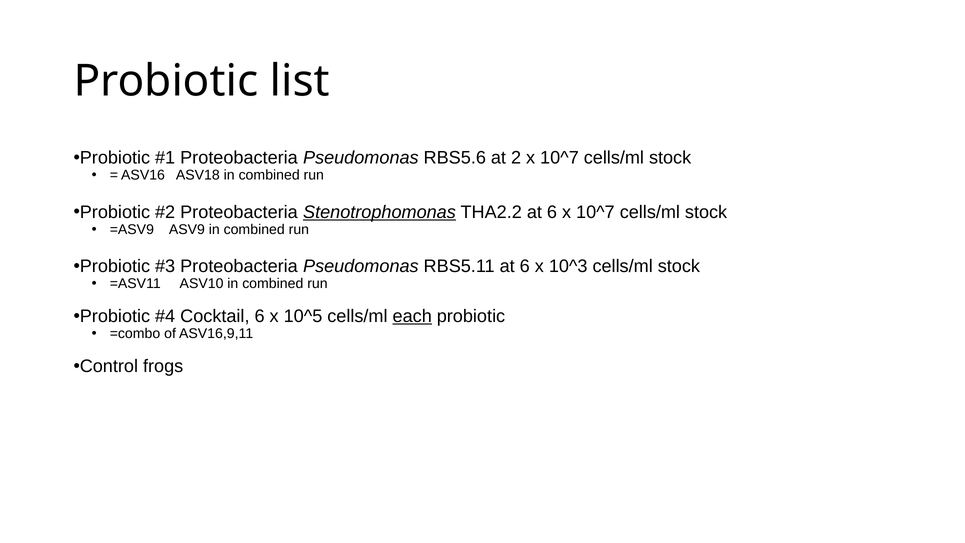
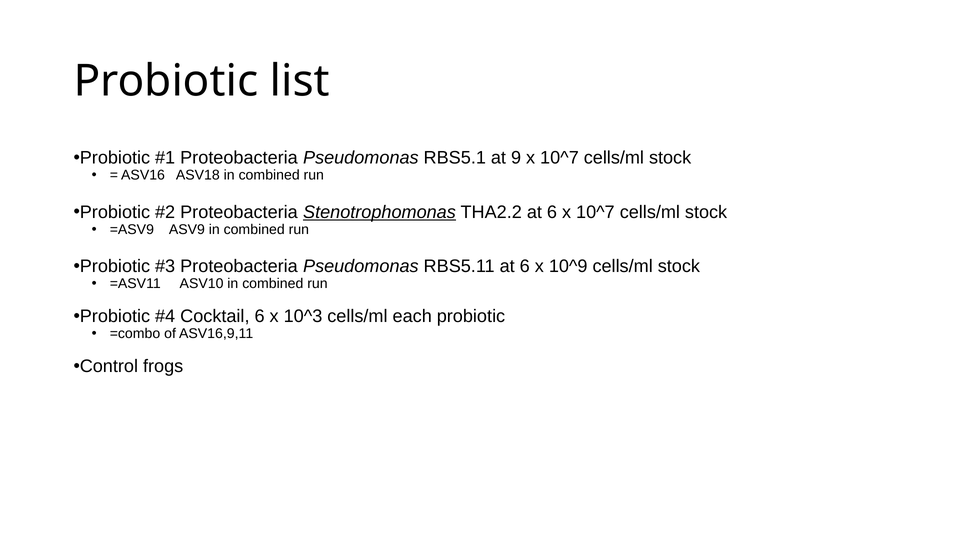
RBS5.6: RBS5.6 -> RBS5.1 (455, 158)
2: 2 -> 9 (516, 158)
10^3: 10^3 -> 10^9 (568, 266)
10^5: 10^5 -> 10^3 (303, 316)
each underline: present -> none (412, 316)
